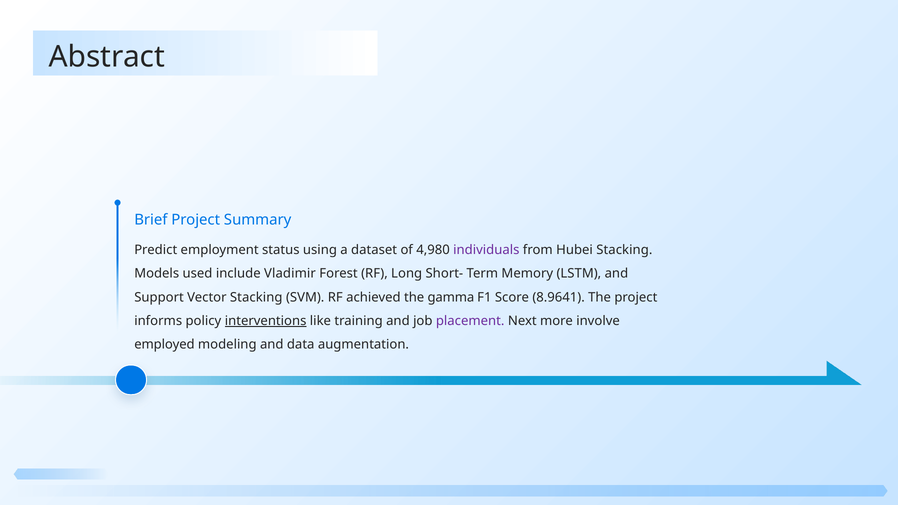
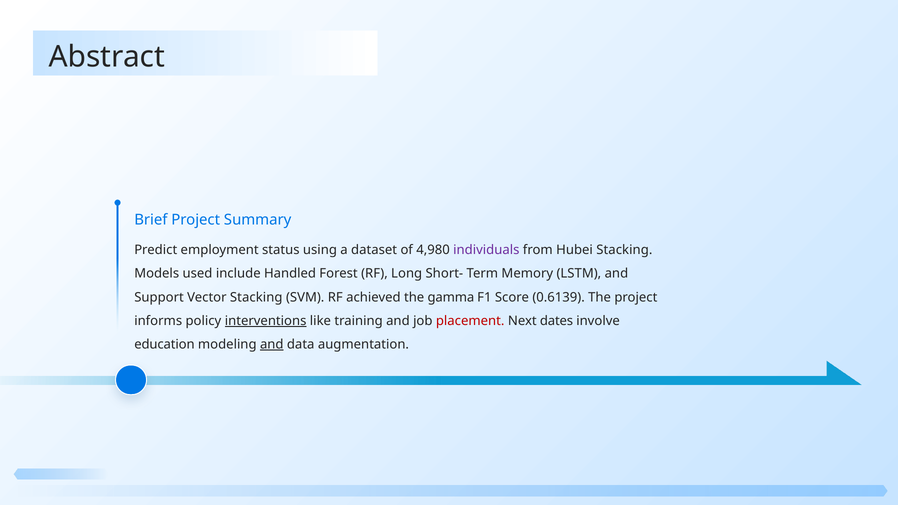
Vladimir: Vladimir -> Handled (290, 274)
8.9641: 8.9641 -> 0.6139 (559, 297)
placement colour: purple -> red (470, 321)
more: more -> dates (557, 321)
employed: employed -> education (164, 344)
and underline: none -> present (272, 344)
